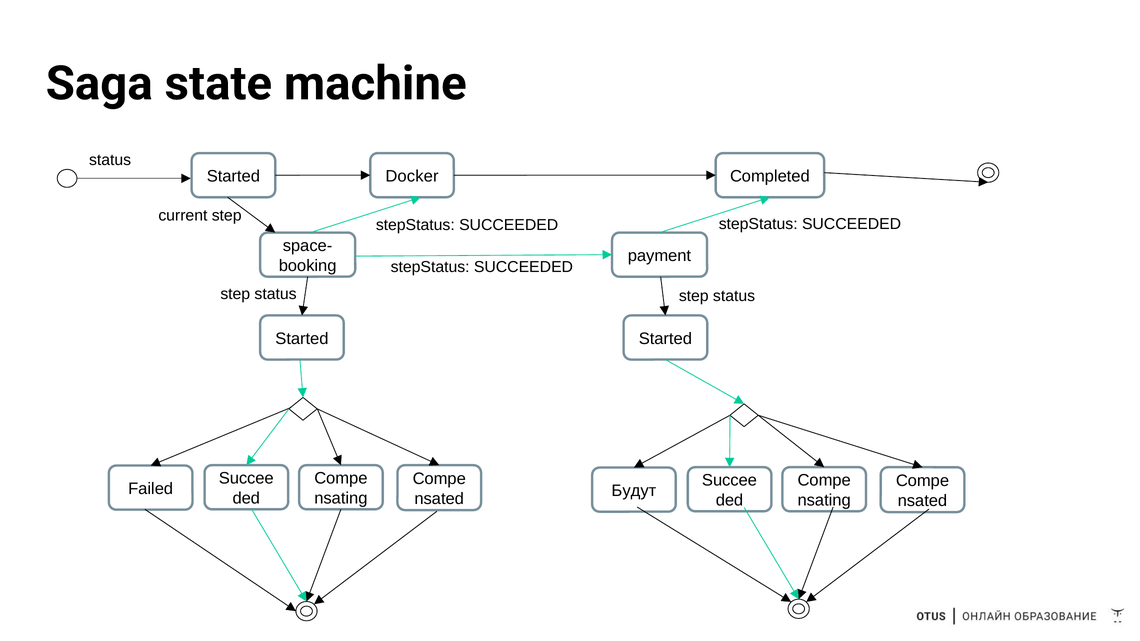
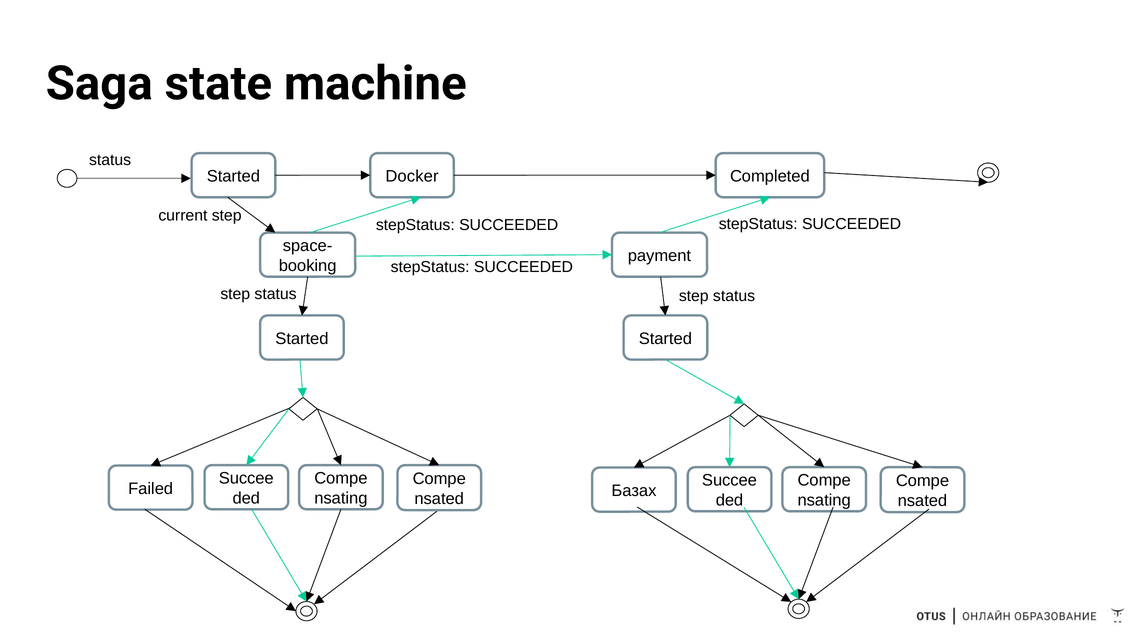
Будут: Будут -> Базах (634, 491)
